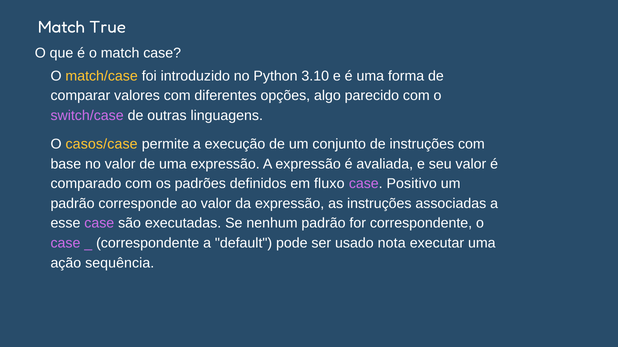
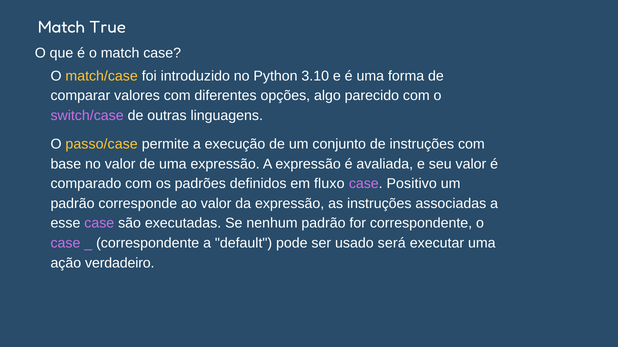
casos/case: casos/case -> passo/case (102, 144)
nota: nota -> será (392, 244)
sequência: sequência -> verdadeiro (120, 263)
